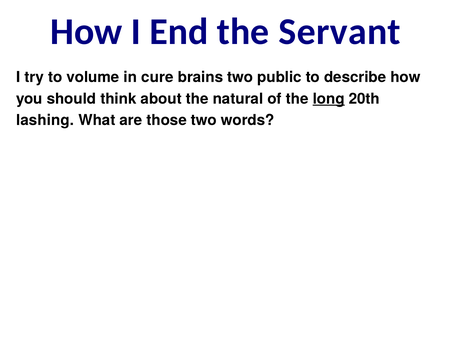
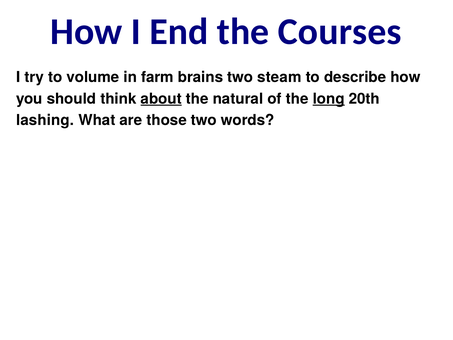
Servant: Servant -> Courses (340, 32)
cure: cure -> farm (157, 77)
public: public -> steam (279, 77)
about underline: none -> present (161, 99)
